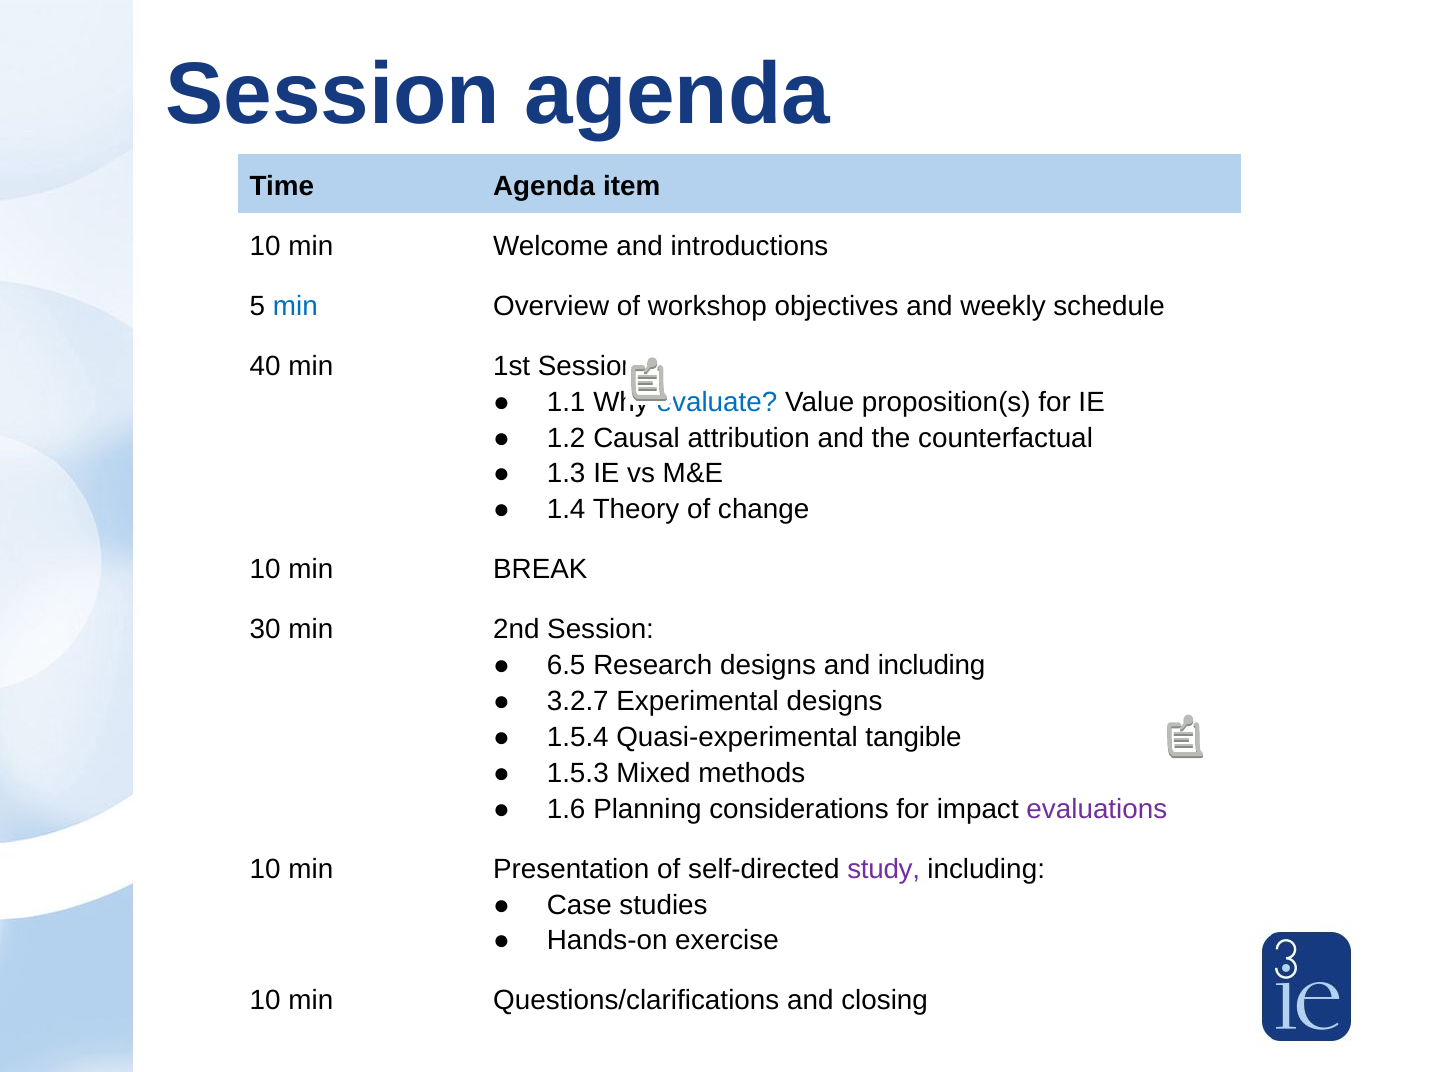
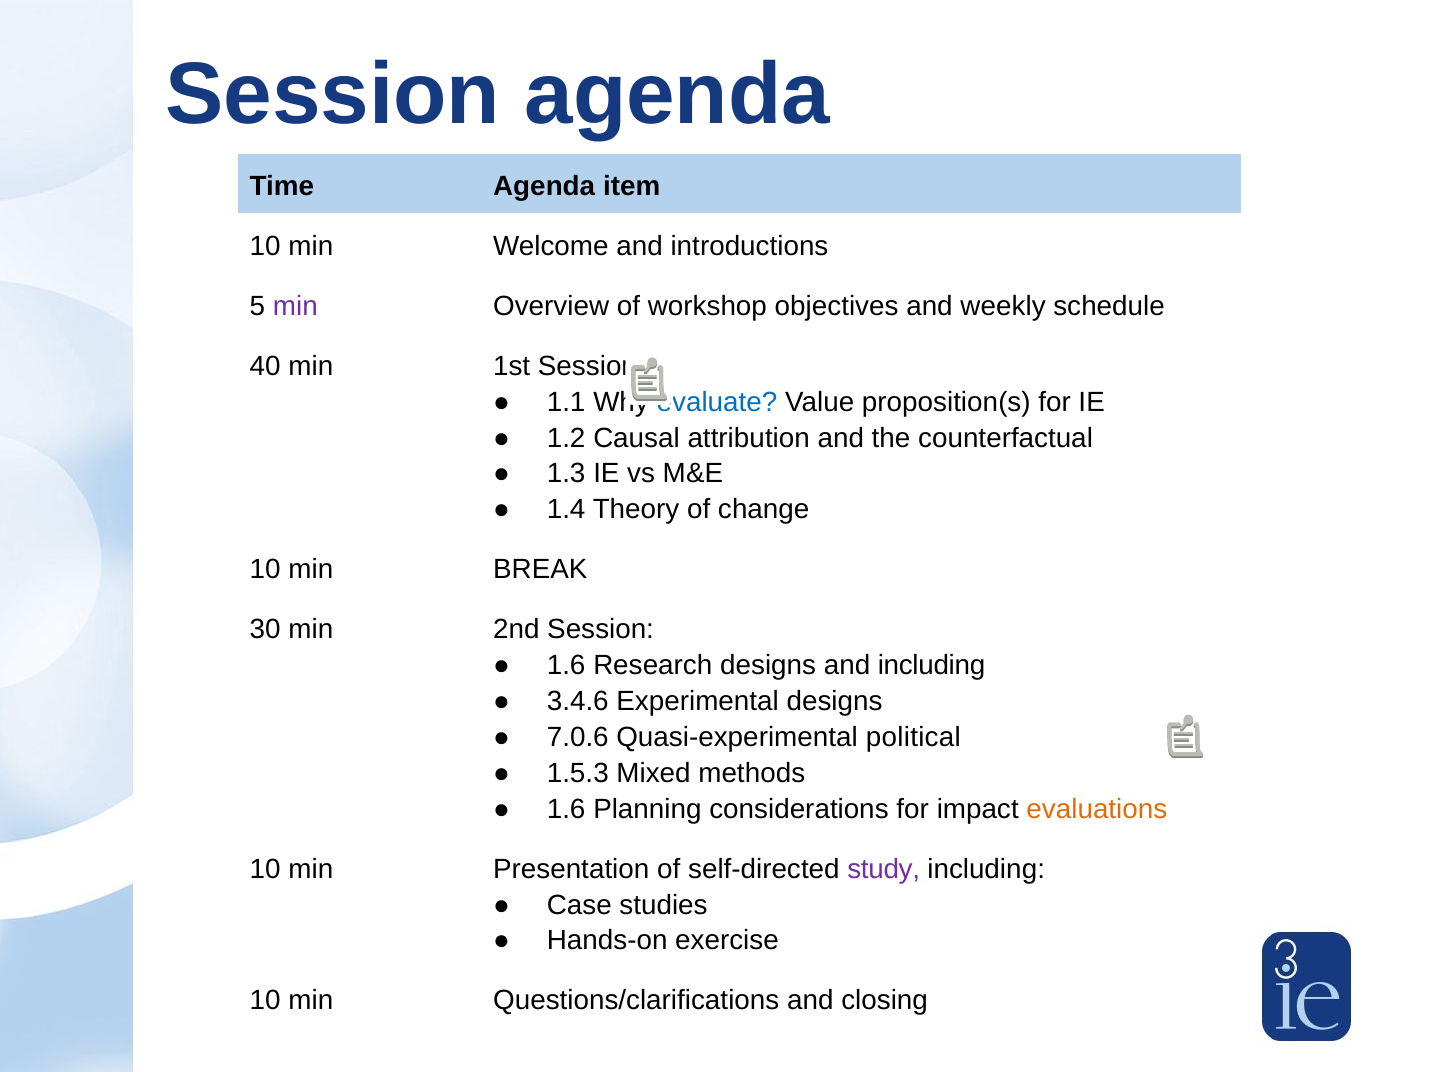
min colour: blue -> purple (295, 306)
6.5: 6.5 -> 1.6 (566, 666)
3.2.7: 3.2.7 -> 3.4.6 (578, 702)
1.5.4: 1.5.4 -> 7.0.6 (578, 738)
tangible: tangible -> political (913, 738)
evaluations colour: purple -> orange (1097, 809)
